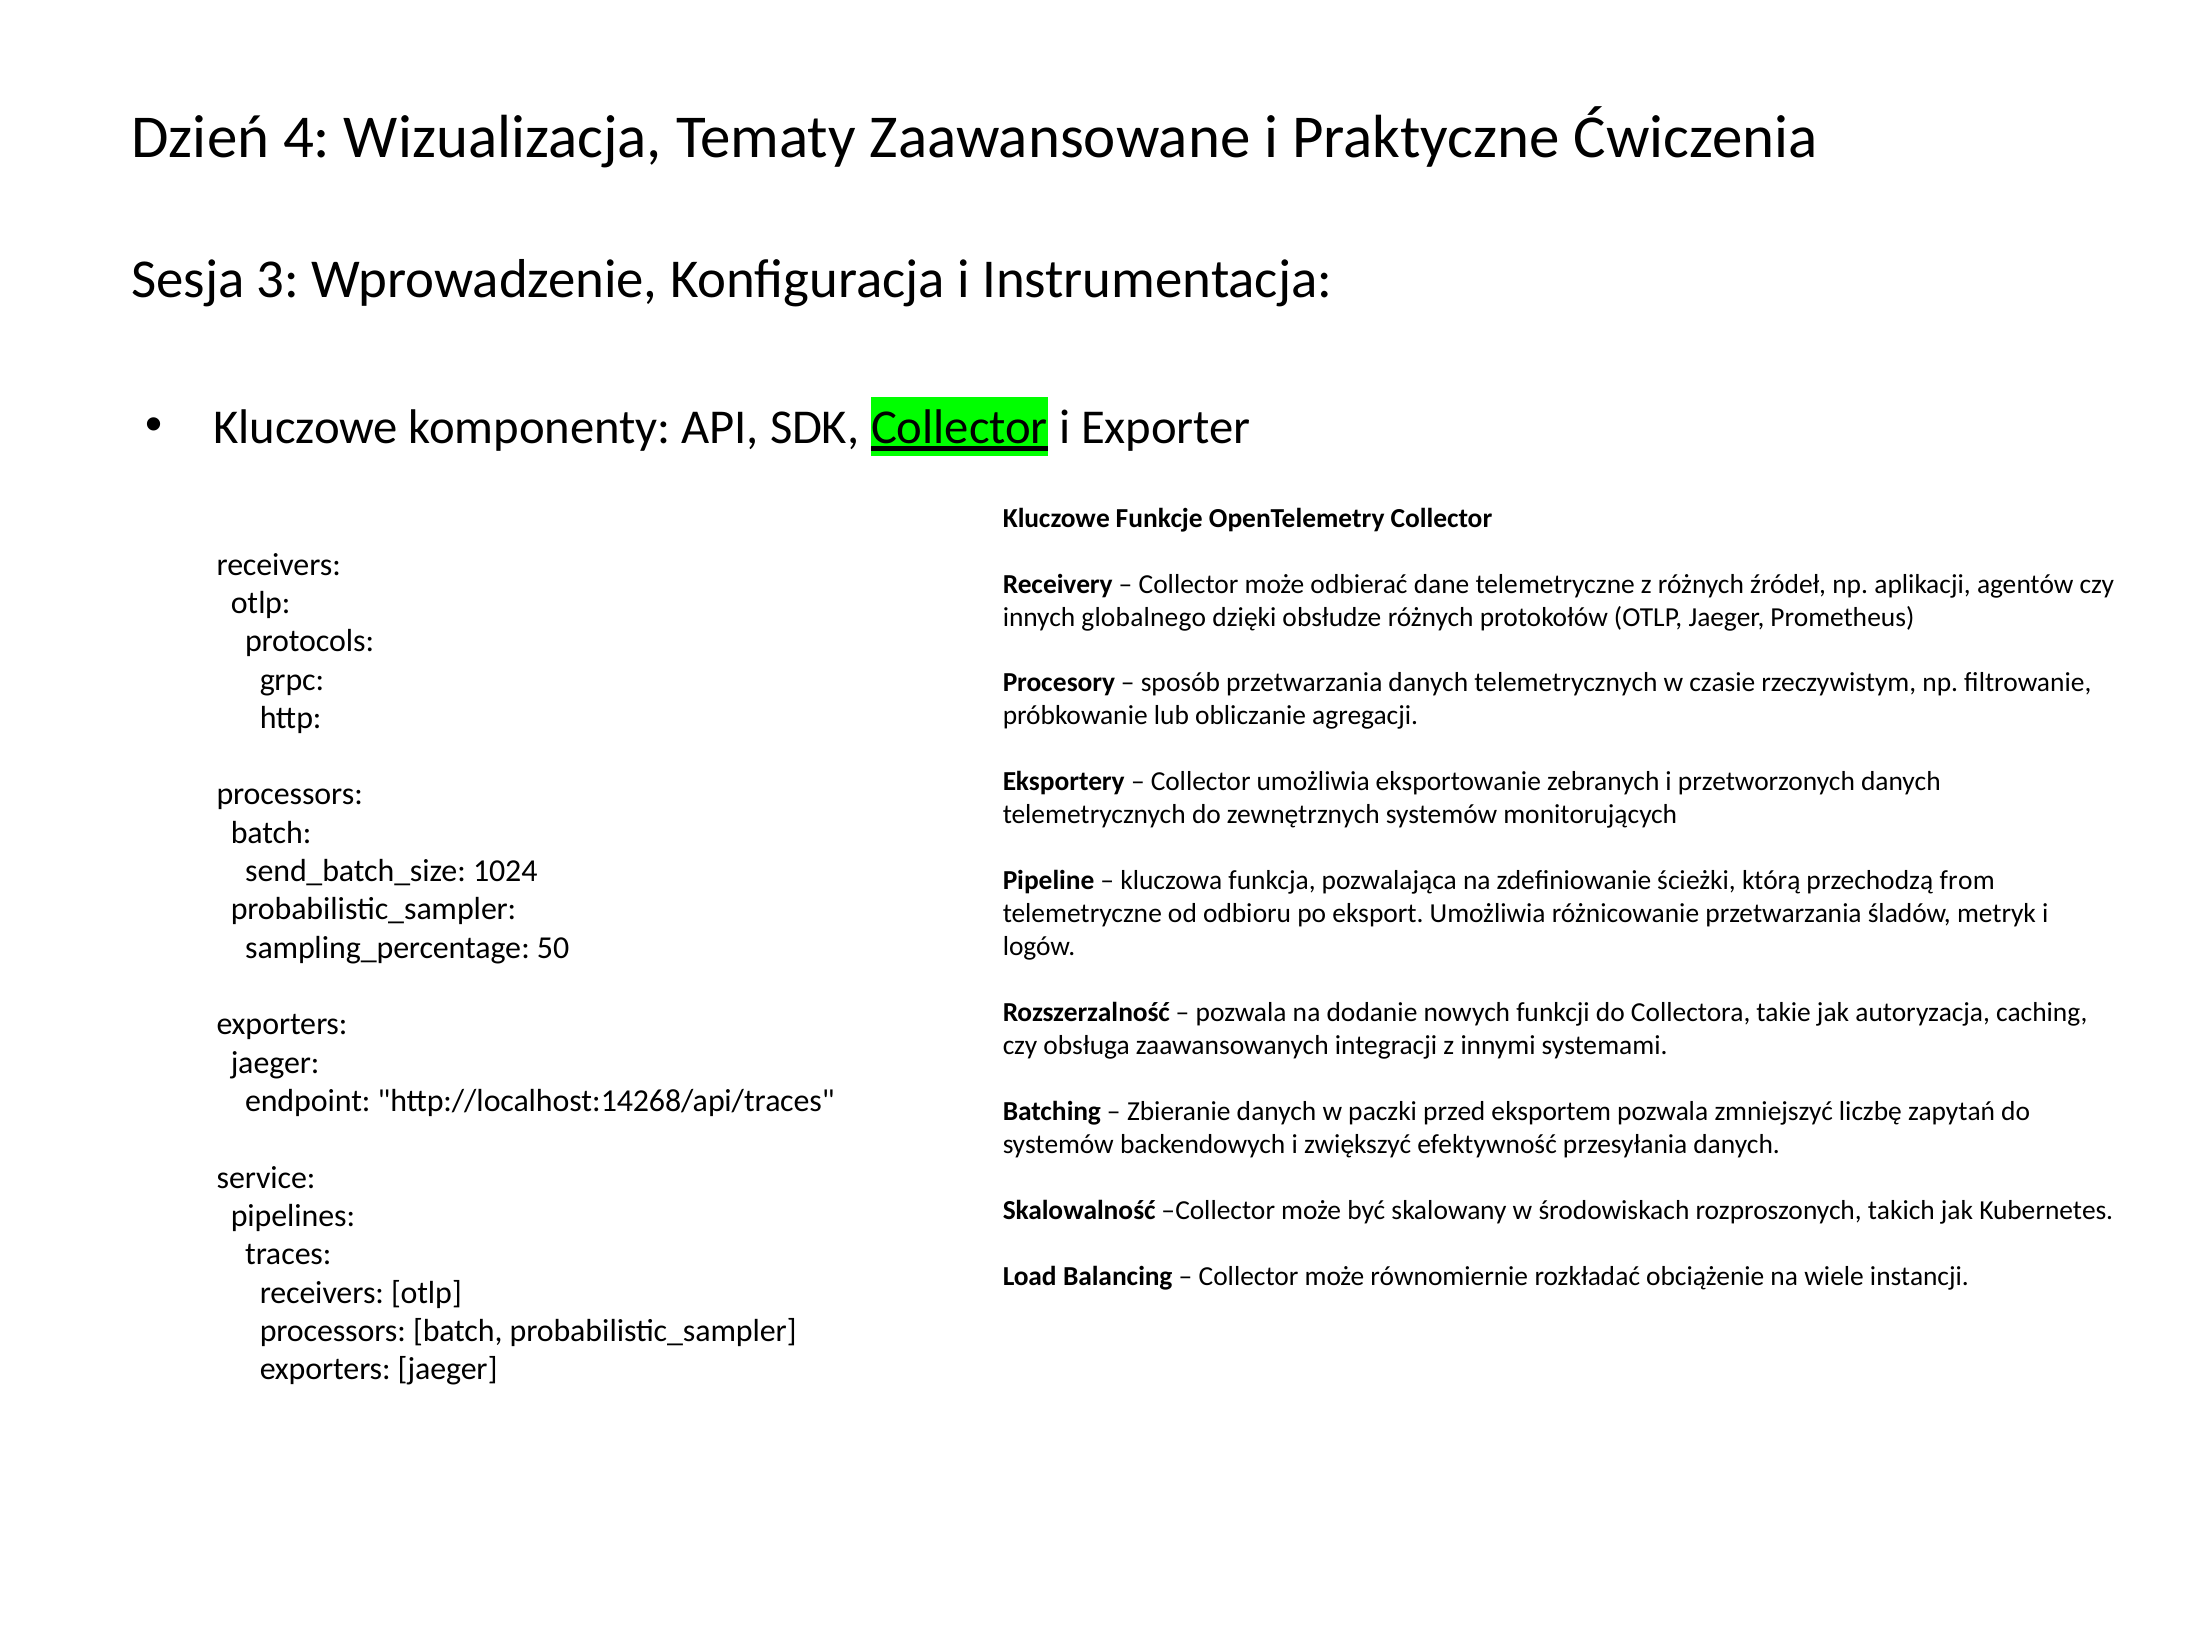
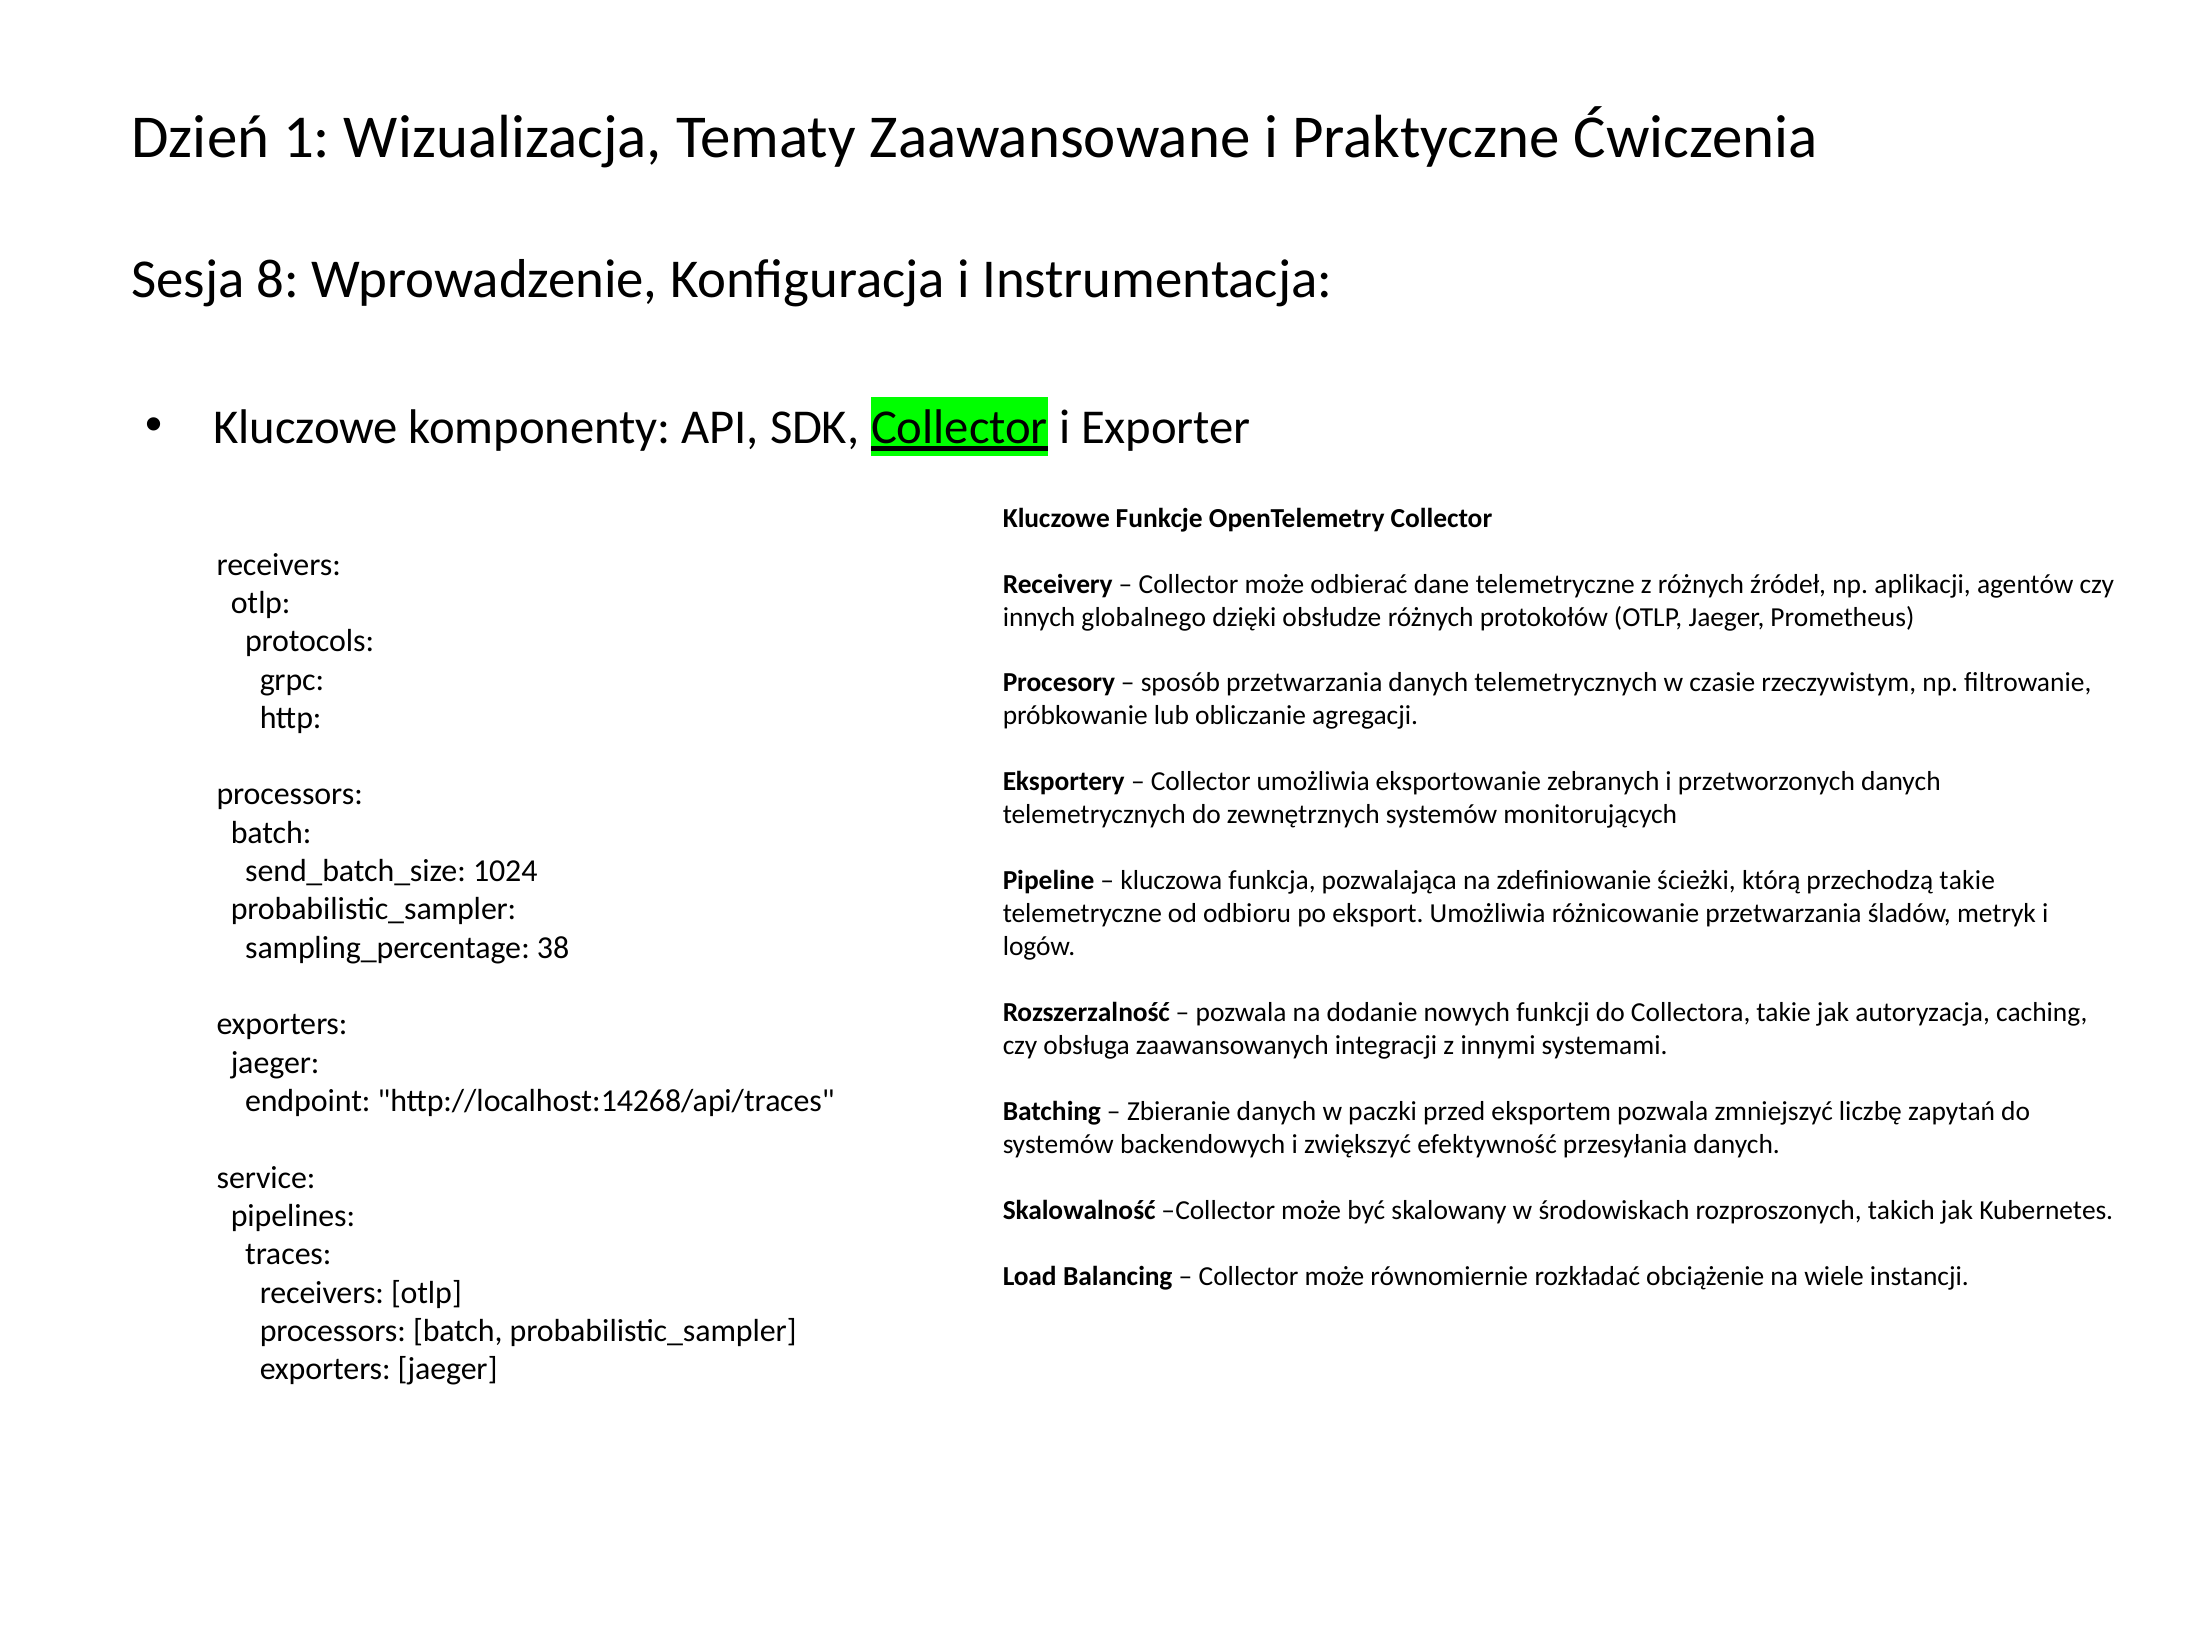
4: 4 -> 1 (307, 138)
3: 3 -> 8 (278, 280)
przechodzą from: from -> takie (1967, 881)
50: 50 -> 38 (553, 948)
